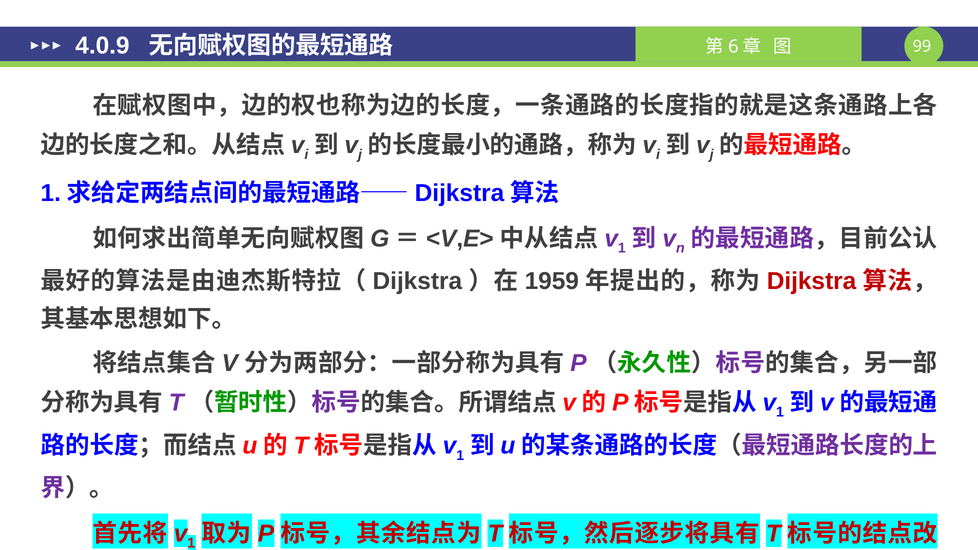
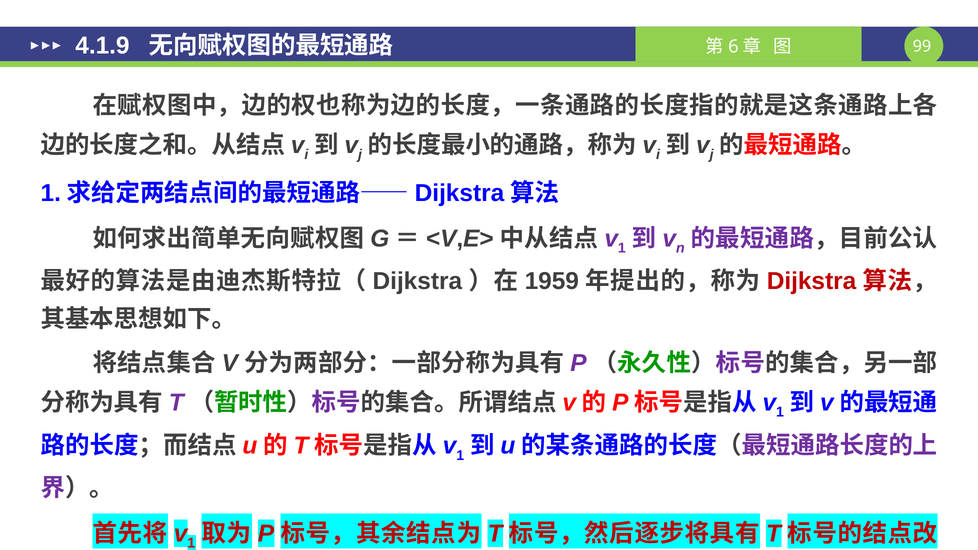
4.0.9: 4.0.9 -> 4.1.9 (102, 46)
